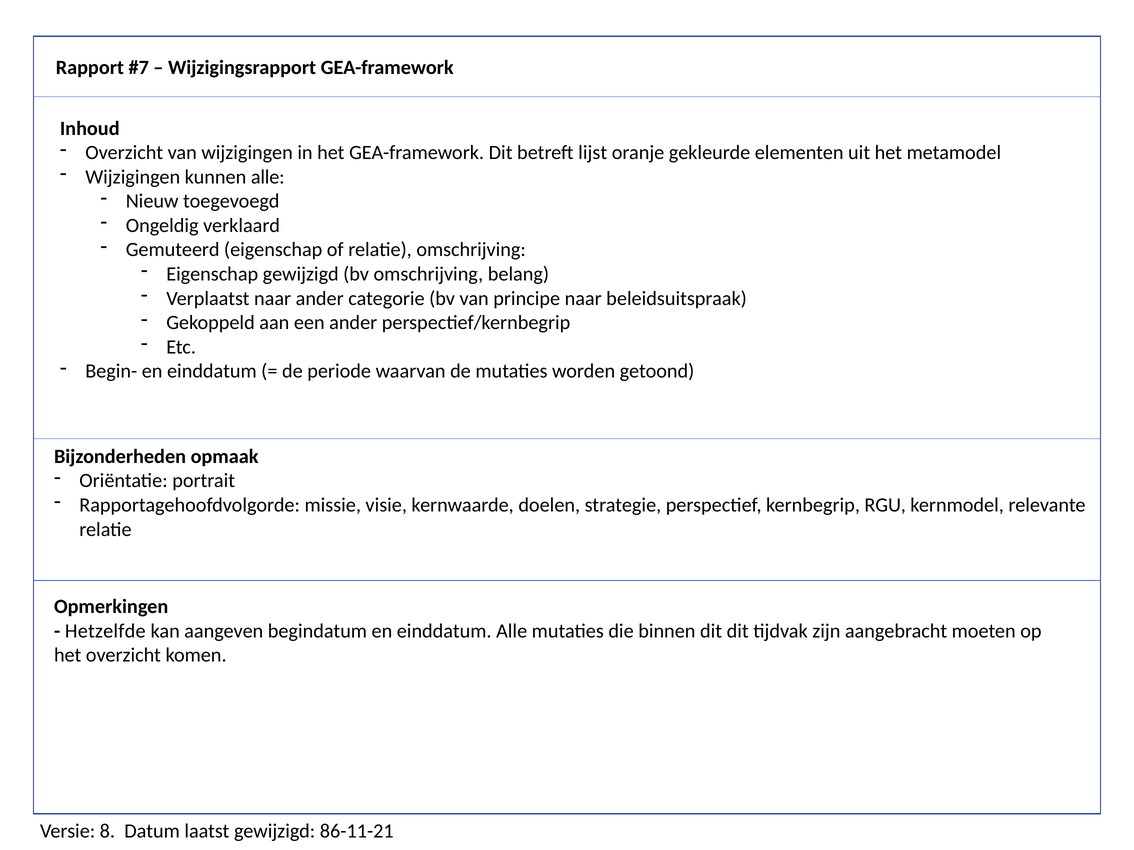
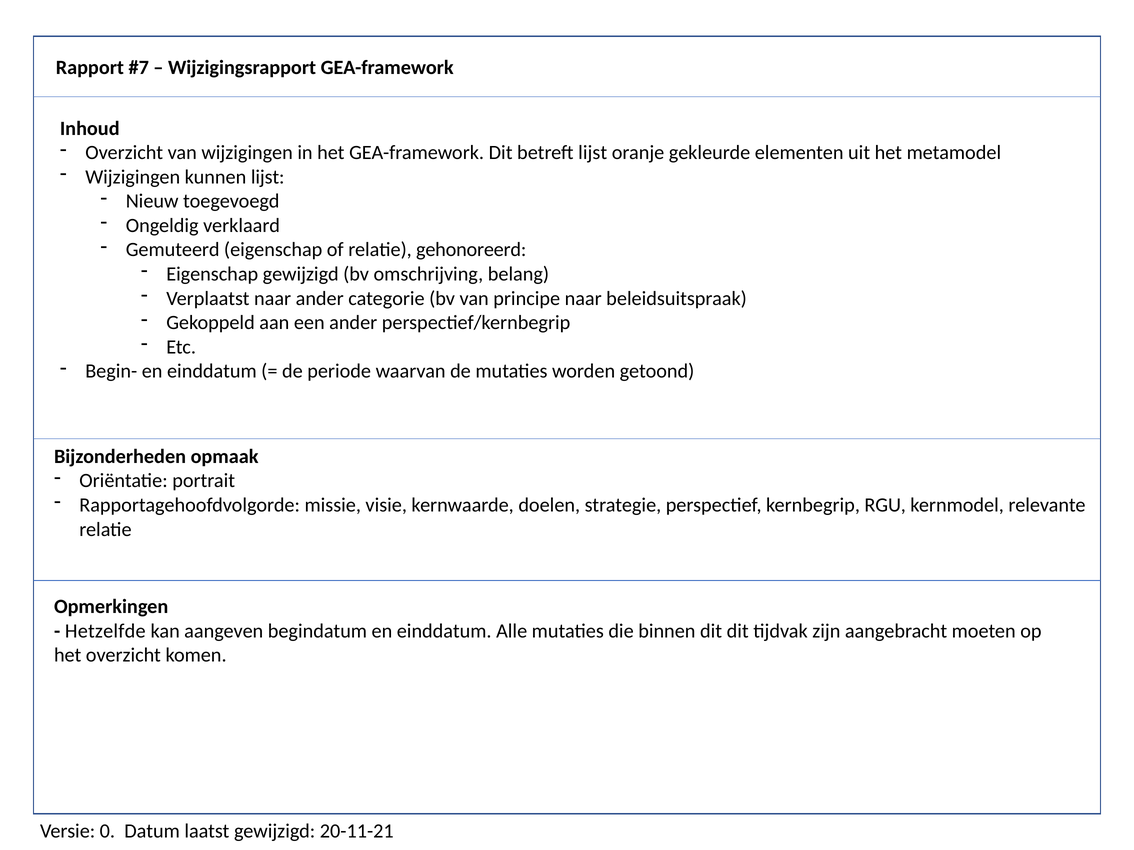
kunnen alle: alle -> lijst (268, 177)
relatie omschrijving: omschrijving -> gehonoreerd (471, 250)
8: 8 -> 0 (107, 832)
86-11-21: 86-11-21 -> 20-11-21 (357, 832)
